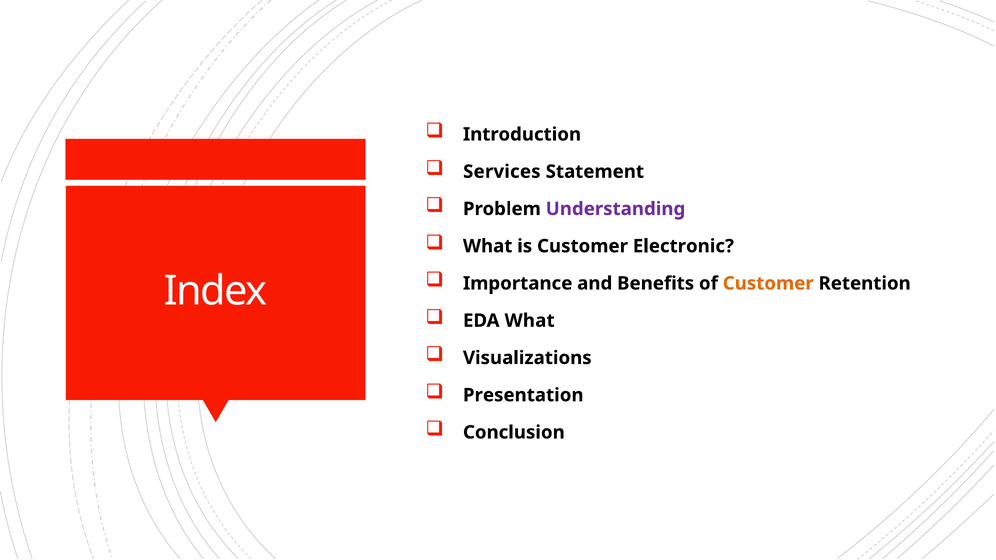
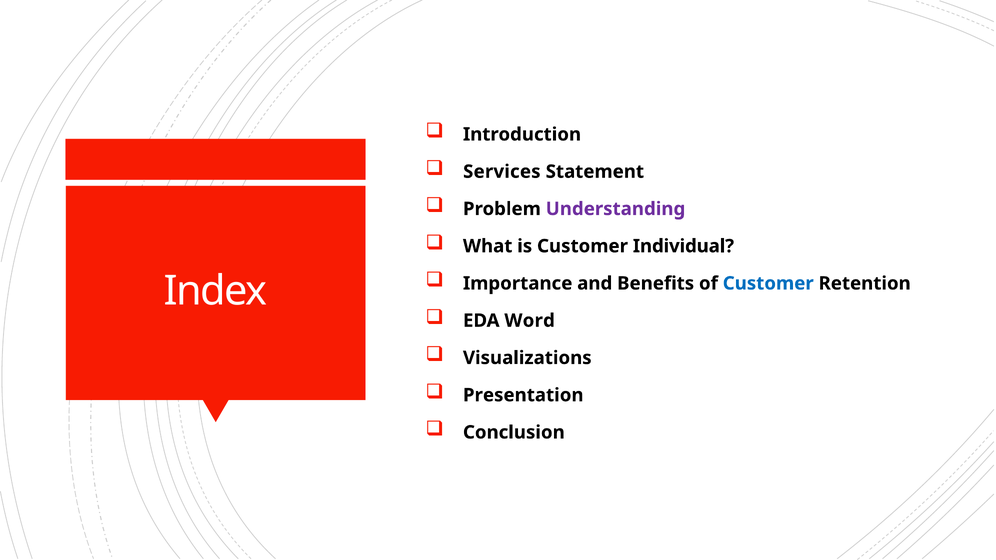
Electronic: Electronic -> Individual (683, 246)
Customer colour: orange -> blue (768, 284)
EDA What: What -> Word (530, 321)
